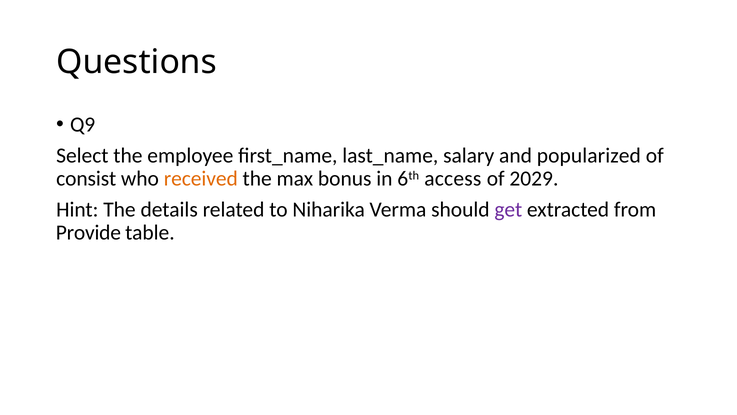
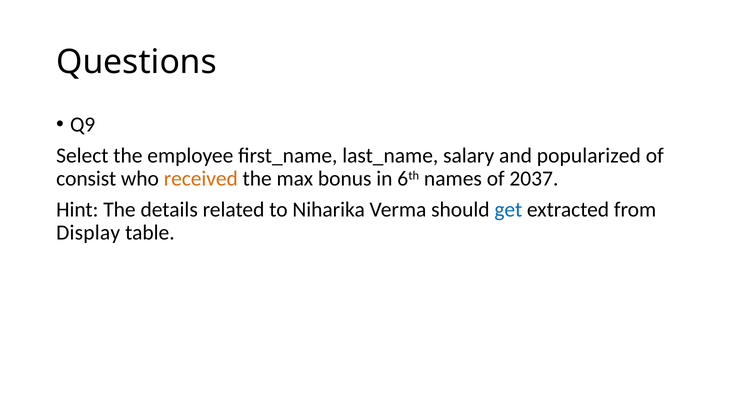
access: access -> names (453, 179)
2029: 2029 -> 2037 (534, 179)
get colour: purple -> blue (508, 209)
Provide: Provide -> Display (88, 233)
